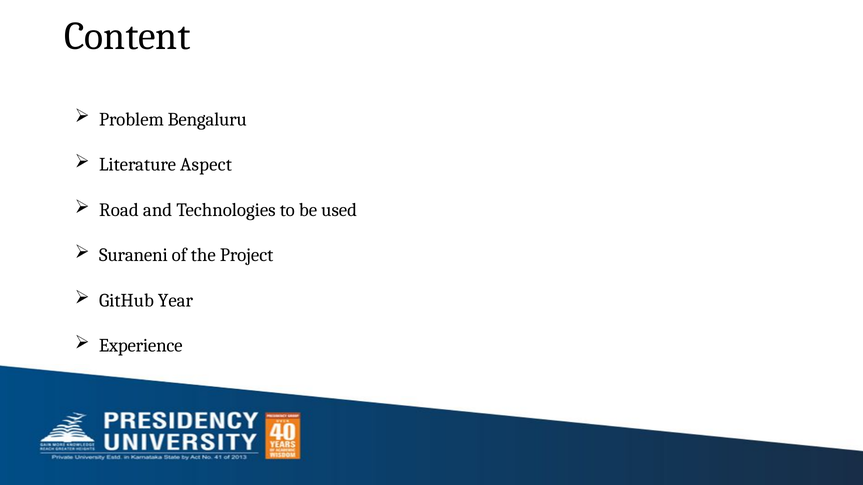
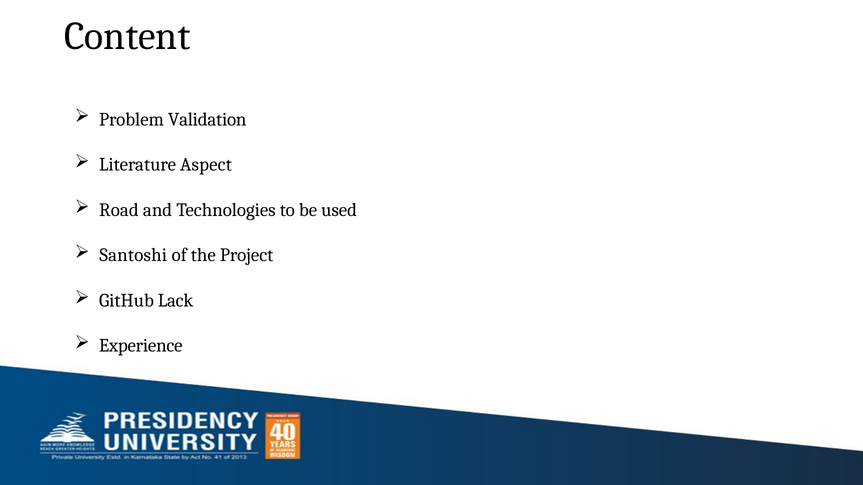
Bengaluru: Bengaluru -> Validation (207, 119)
Suraneni: Suraneni -> Santoshi (133, 255)
Year: Year -> Lack (176, 301)
